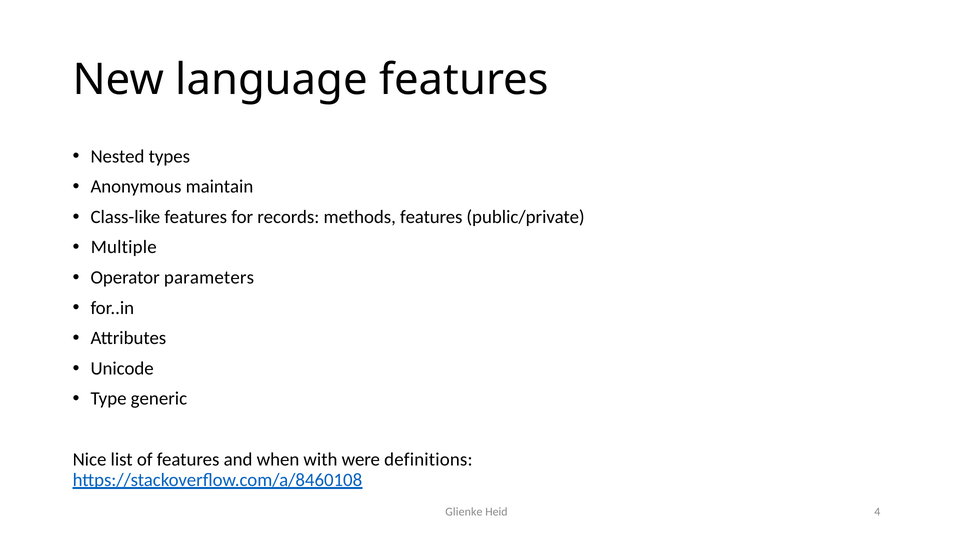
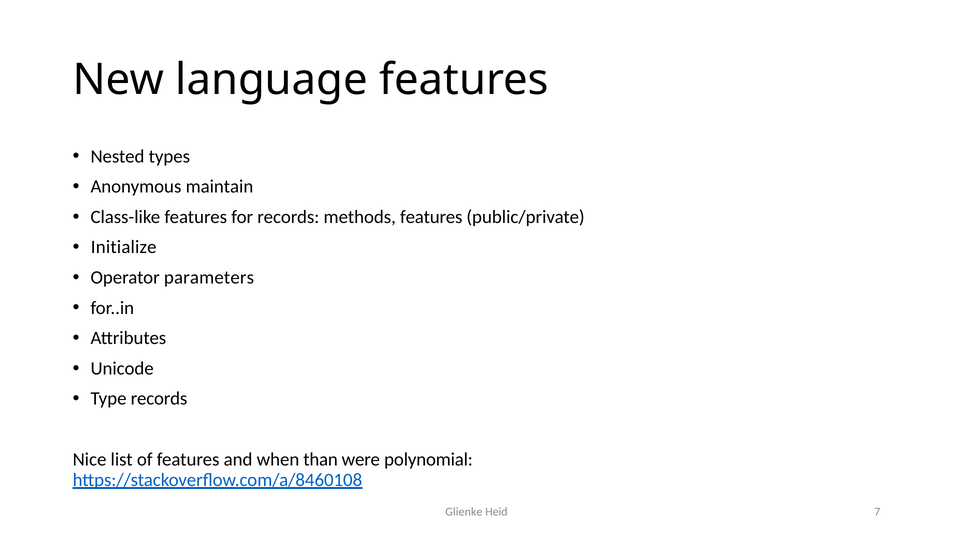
Multiple: Multiple -> Initialize (124, 247)
Type generic: generic -> records (159, 399)
with: with -> than (321, 459)
definitions: definitions -> polynomial (429, 459)
4: 4 -> 7 (877, 512)
